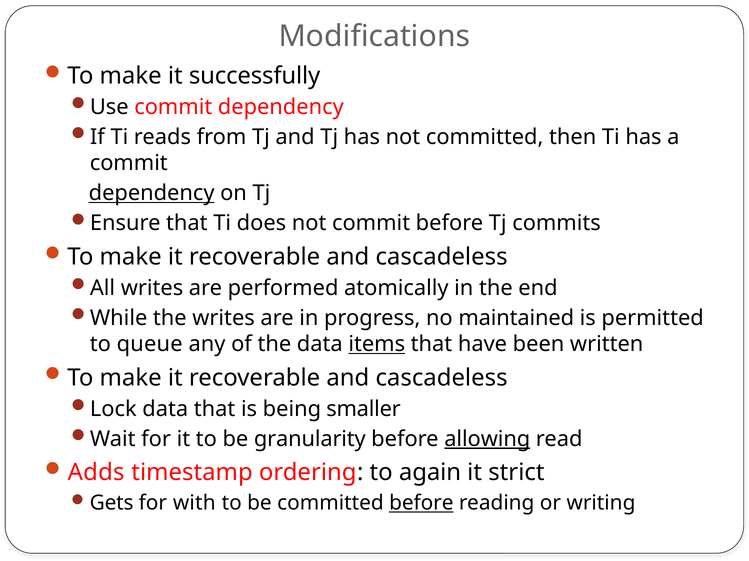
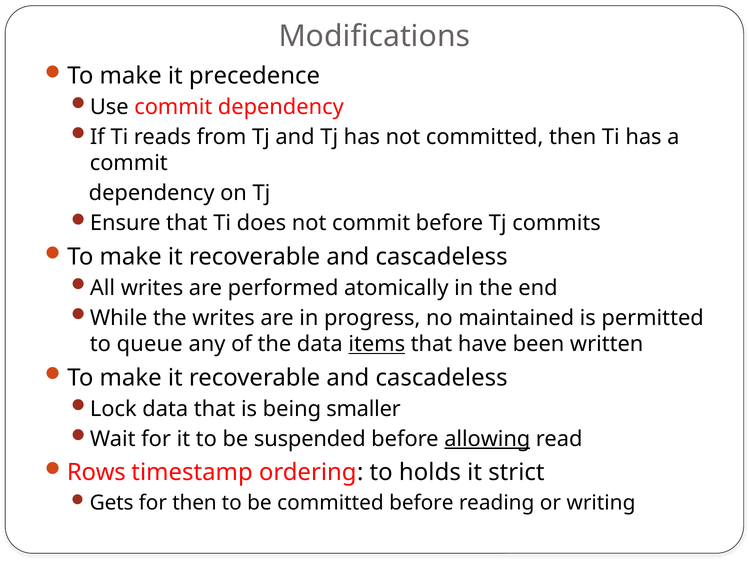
successfully: successfully -> precedence (255, 76)
dependency underline: present -> none (152, 193)
granularity: granularity -> suspended (310, 440)
Adds: Adds -> Rows (96, 473)
again: again -> holds (430, 473)
for with: with -> then (194, 504)
before underline: present -> none (421, 504)
